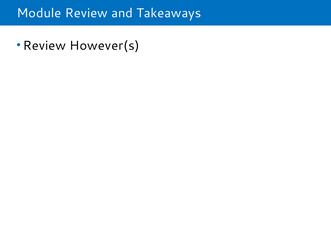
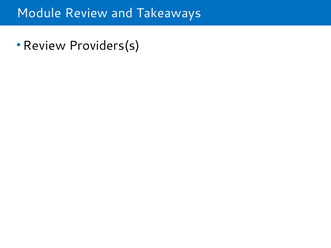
However(s: However(s -> Providers(s (105, 46)
